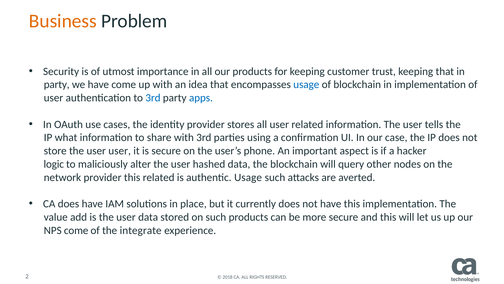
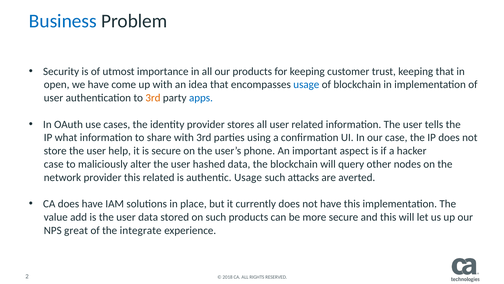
Business colour: orange -> blue (63, 21)
party: party -> open (57, 84)
3rd colour: blue -> orange (153, 98)
user user: user -> help (120, 151)
logic: logic -> case (54, 164)
NPS come: come -> great (76, 230)
